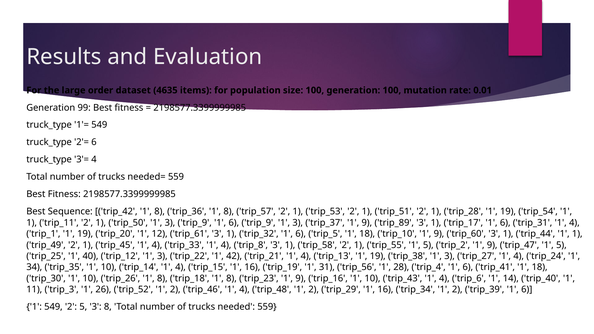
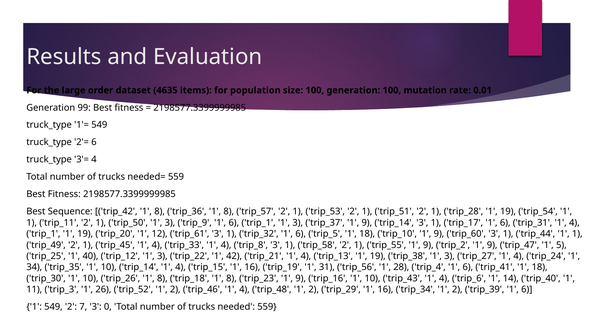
6 trip_9: trip_9 -> trip_1 (259, 223)
9 trip_89: trip_89 -> trip_14 (394, 223)
trip_55 1 5: 5 -> 9 (428, 245)
2 5: 5 -> 7 (83, 307)
3 8: 8 -> 0 (108, 307)
